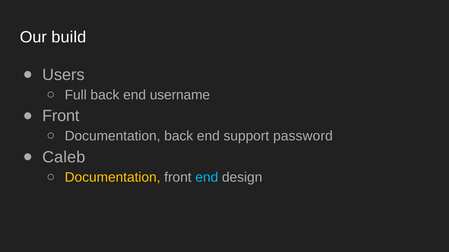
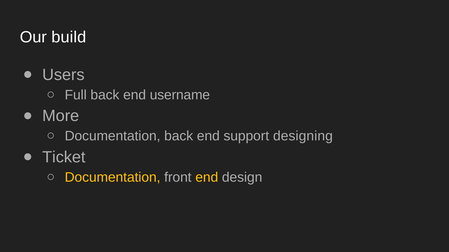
Front: Front -> More (61, 116)
password: password -> designing (303, 136)
Caleb: Caleb -> Ticket (64, 158)
end colour: light blue -> yellow (207, 178)
